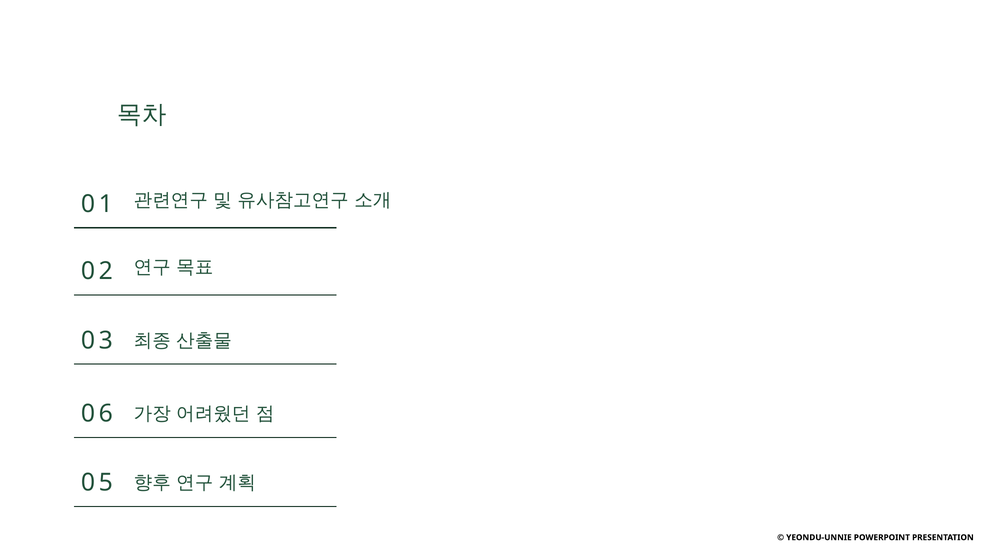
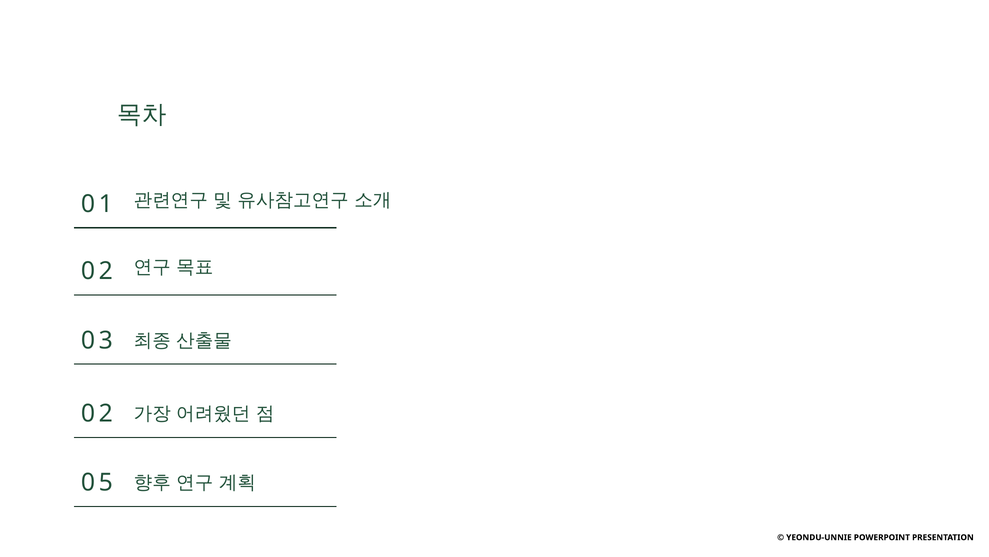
6: 6 -> 2 (106, 413)
